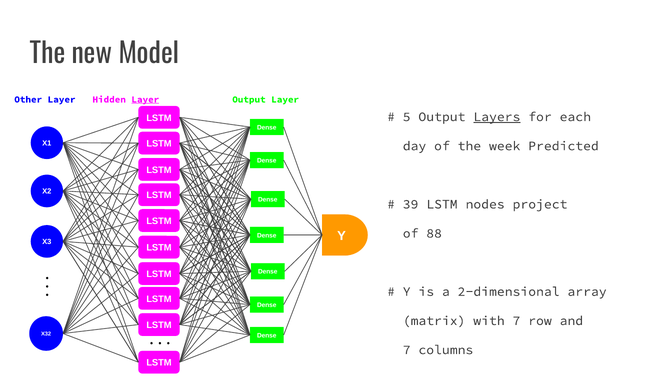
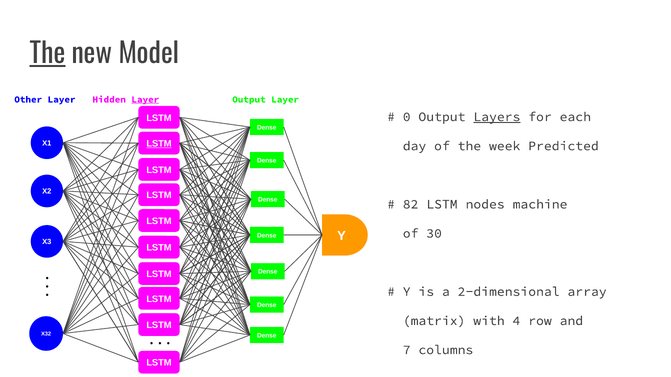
The underline: none -> present (47, 54)
5: 5 -> 0 (407, 117)
LSTM underline: none -> present (159, 144)
39: 39 -> 82 (411, 204)
project: project -> machine (540, 204)
88: 88 -> 30 (434, 234)
with 7: 7 -> 4 (516, 321)
